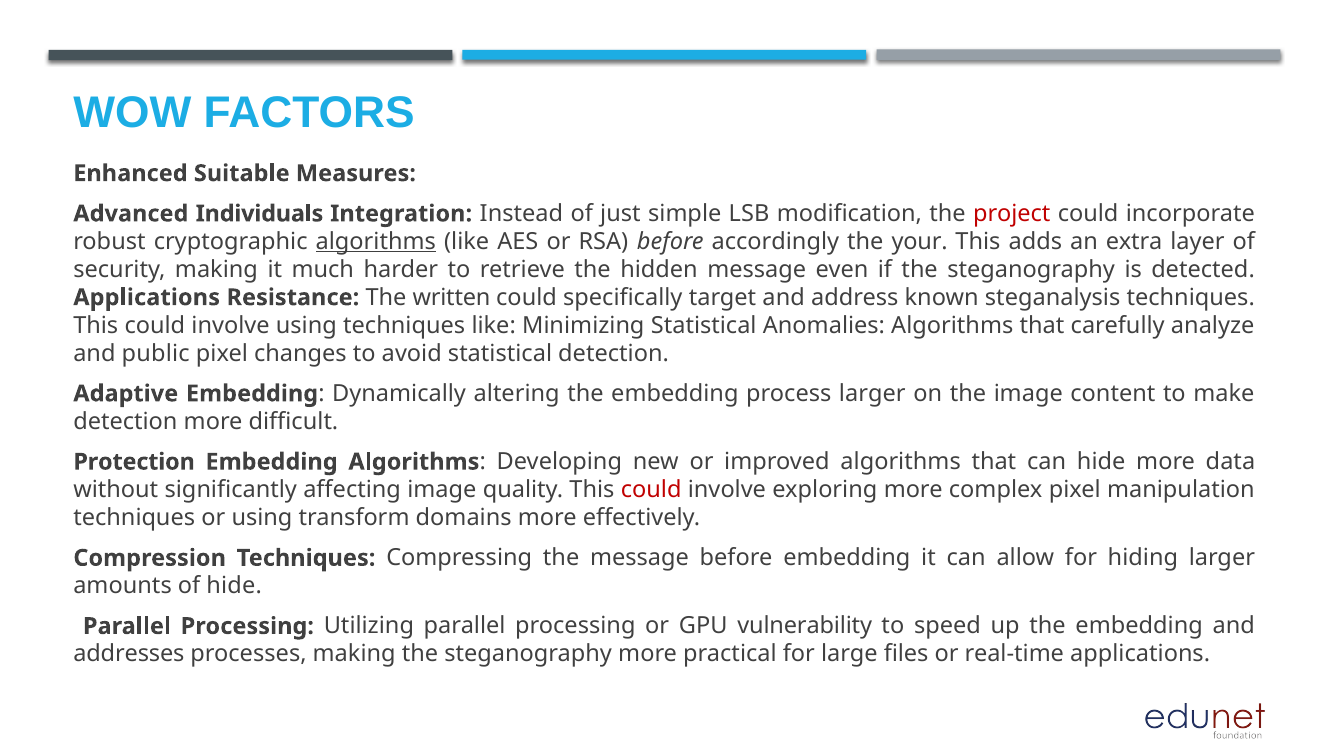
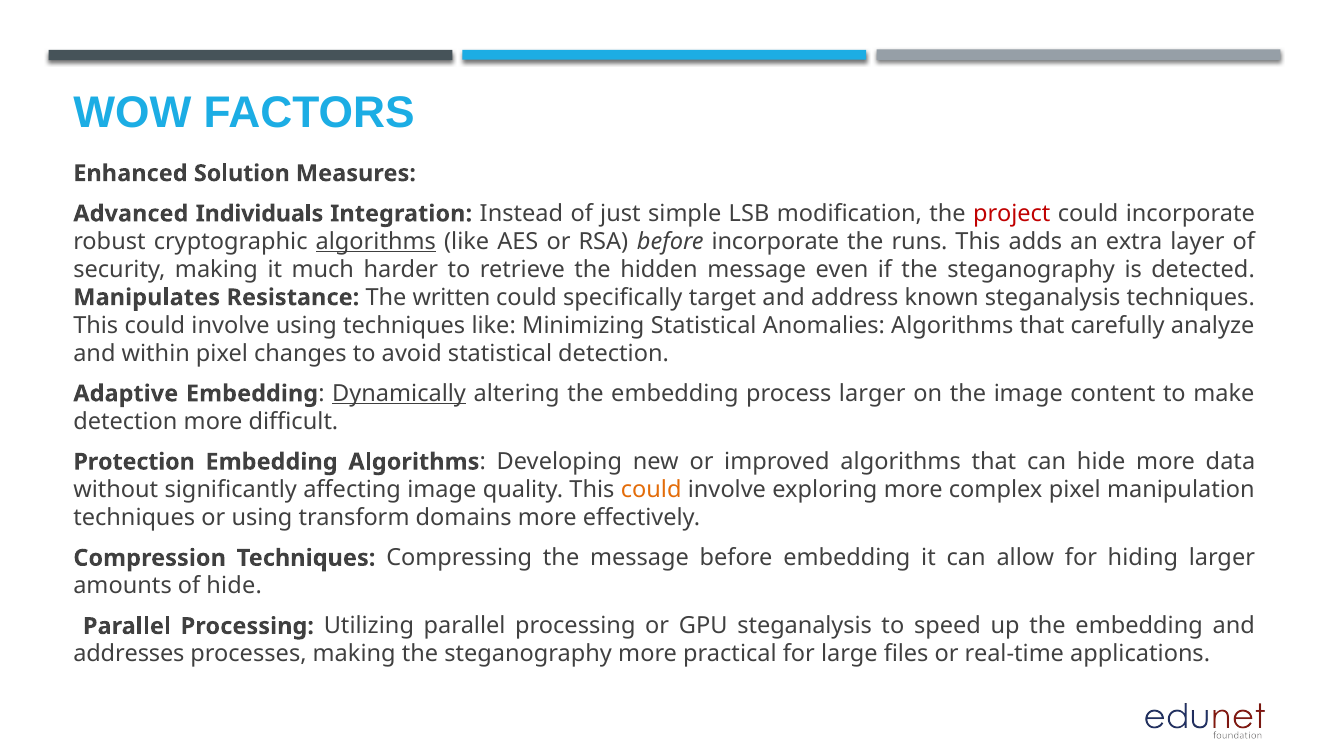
Suitable: Suitable -> Solution (242, 174)
before accordingly: accordingly -> incorporate (775, 242)
your: your -> runs (920, 242)
Applications: Applications -> Manipulates (147, 298)
public: public -> within (156, 354)
Dynamically underline: none -> present (399, 394)
could colour: red -> orange (651, 490)
GPU vulnerability: vulnerability -> steganalysis (805, 627)
